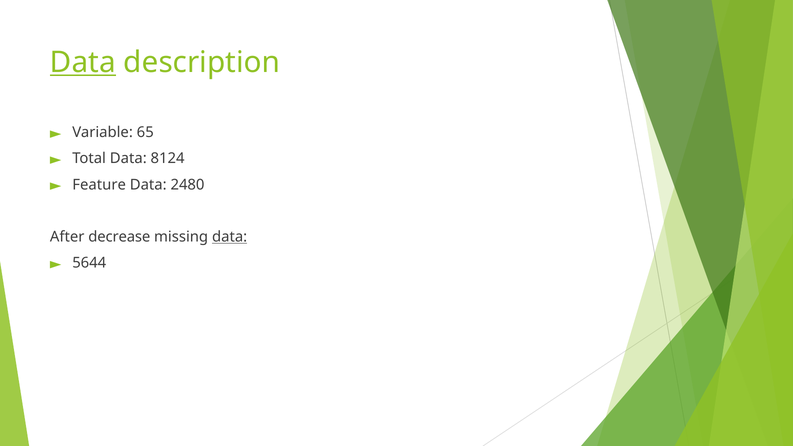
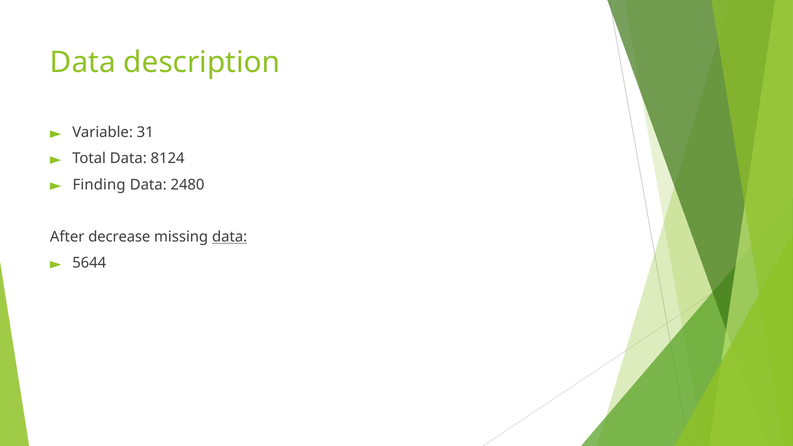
Data underline: present -> none (83, 63)
65: 65 -> 31 (145, 132)
Feature: Feature -> Finding (99, 185)
